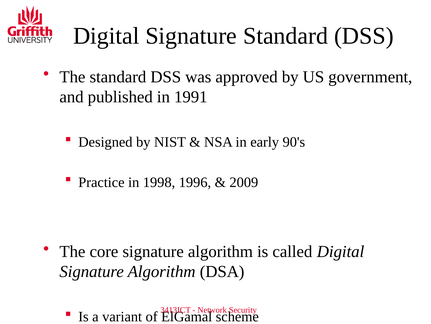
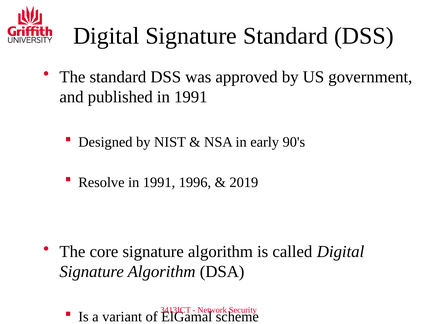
Practice: Practice -> Resolve (101, 182)
1998: 1998 -> 1991 (159, 182)
2009: 2009 -> 2019 (244, 182)
